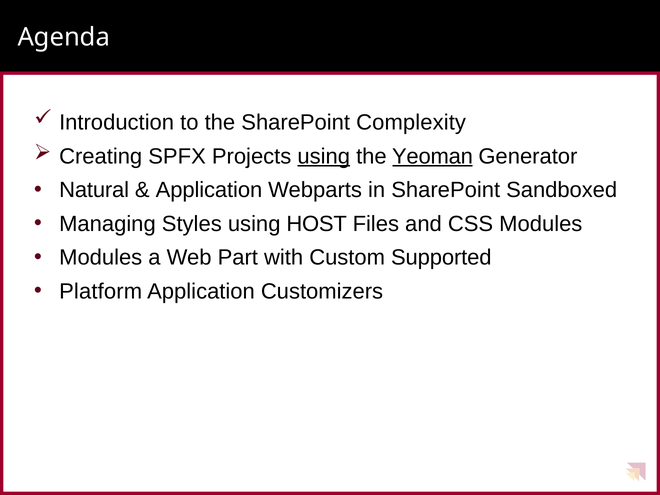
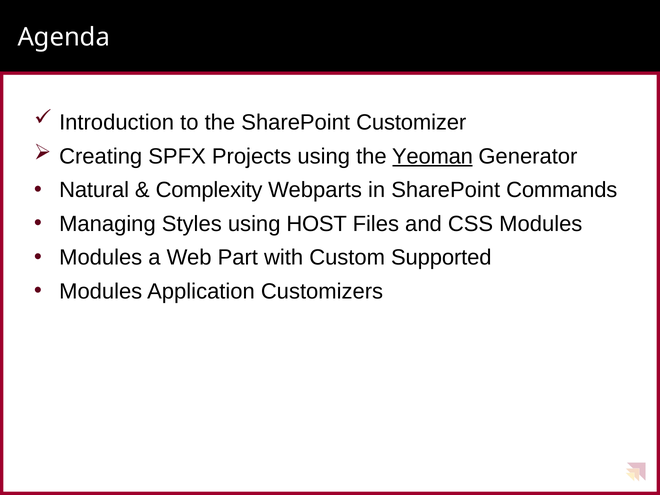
Complexity: Complexity -> Customizer (411, 123)
using underline: present -> none (324, 156)
Application: Application -> Complexity (209, 190)
Sandboxed: Sandboxed -> Commands (562, 190)
Platform: Platform -> Modules (101, 291)
